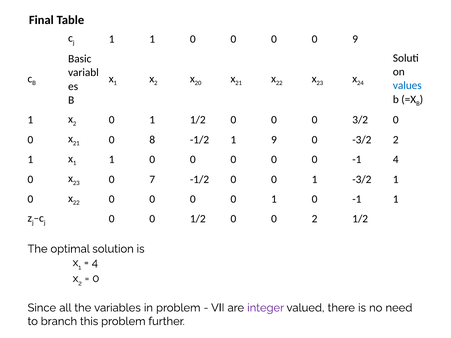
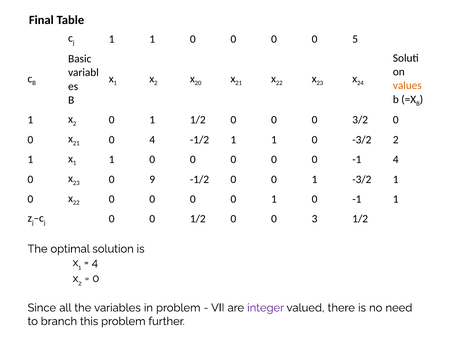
0 9: 9 -> 5 (355, 39)
values colour: blue -> orange (407, 86)
0 8: 8 -> 4 (152, 140)
-1/2 1 9: 9 -> 1 (274, 140)
7: 7 -> 9 (152, 179)
0 2: 2 -> 3 (315, 219)
